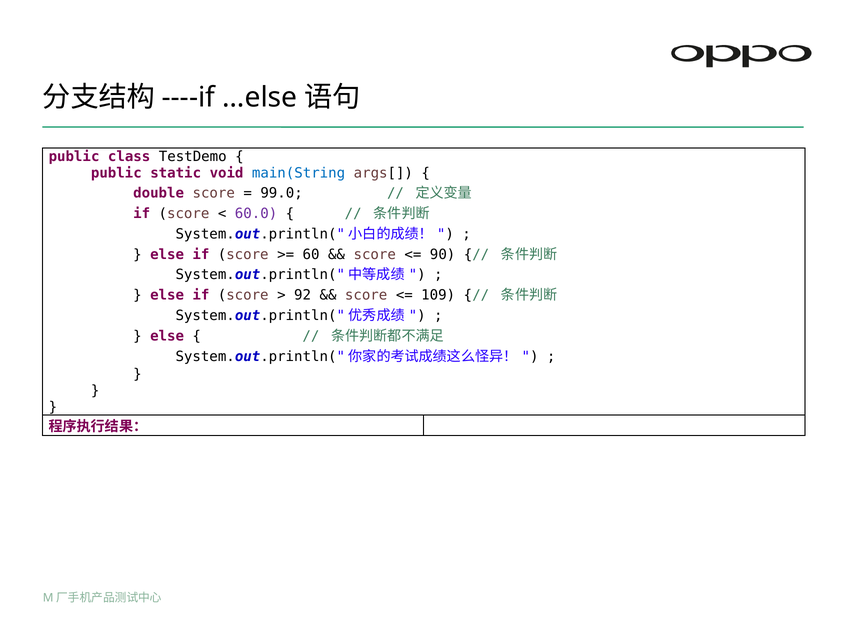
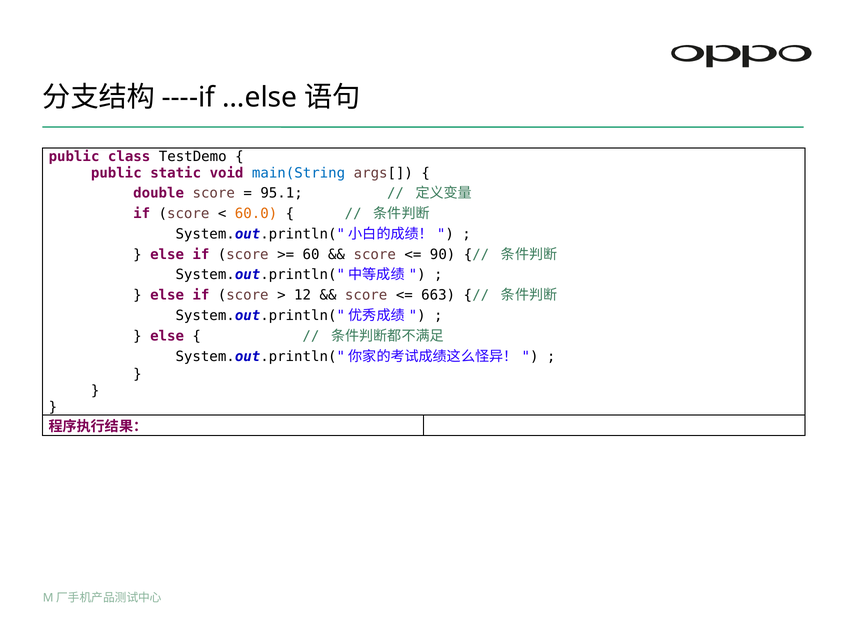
99.0: 99.0 -> 95.1 (282, 193)
60.0 colour: purple -> orange (256, 213)
92: 92 -> 12 (303, 295)
109: 109 -> 663 (438, 295)
